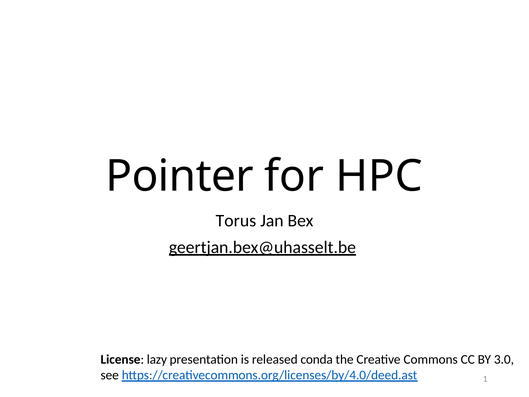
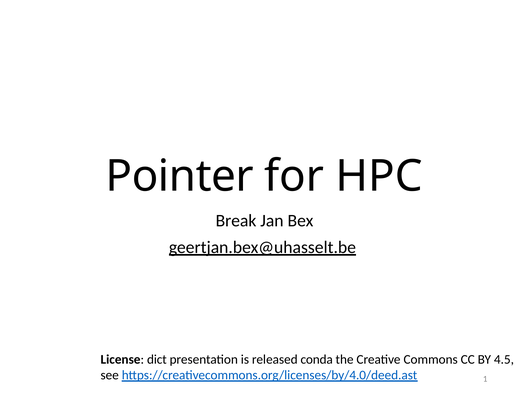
Torus: Torus -> Break (236, 220)
lazy: lazy -> dict (157, 359)
3.0: 3.0 -> 4.5 (504, 359)
